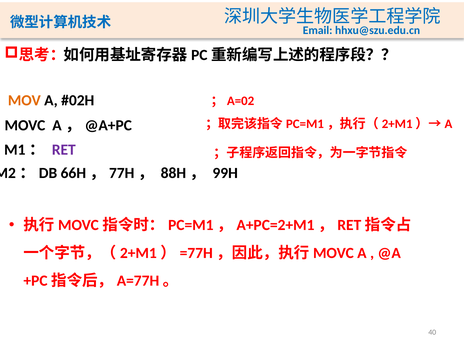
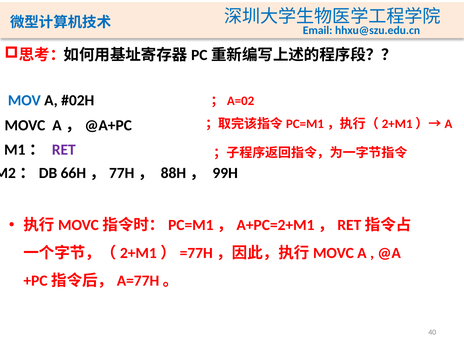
MOV colour: orange -> blue (24, 100)
